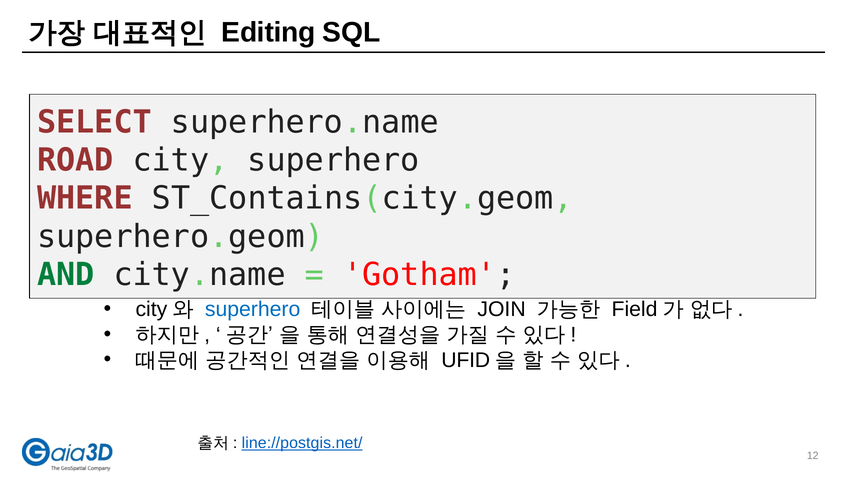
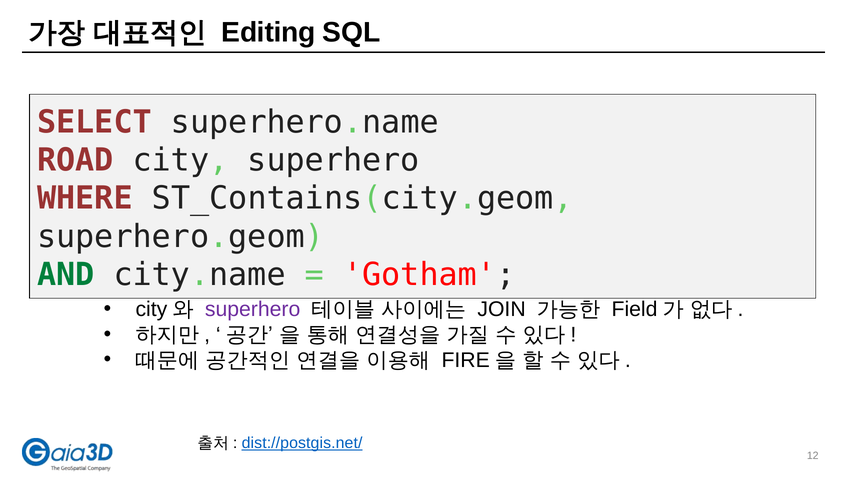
superhero colour: blue -> purple (253, 309)
UFID: UFID -> FIRE (466, 360)
line://postgis.net/: line://postgis.net/ -> dist://postgis.net/ (302, 443)
